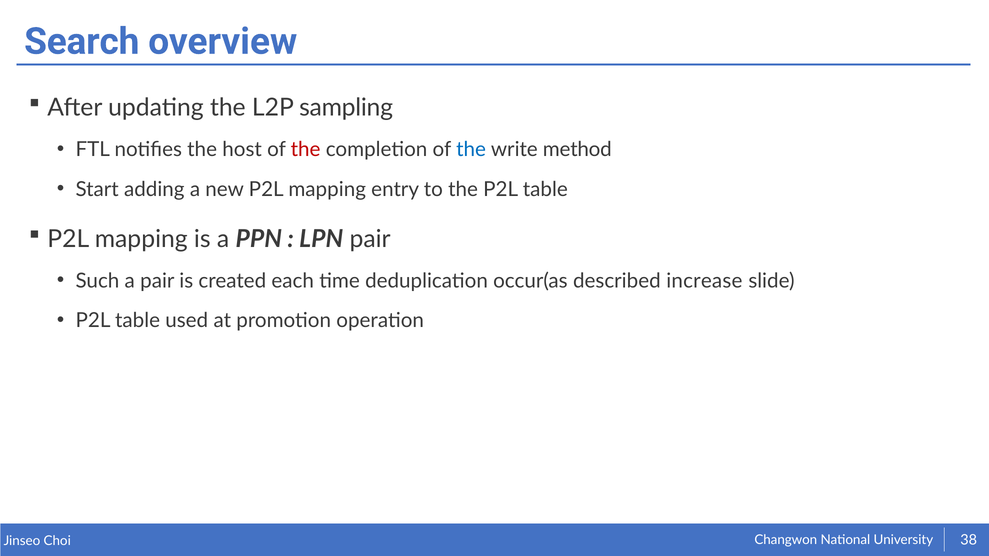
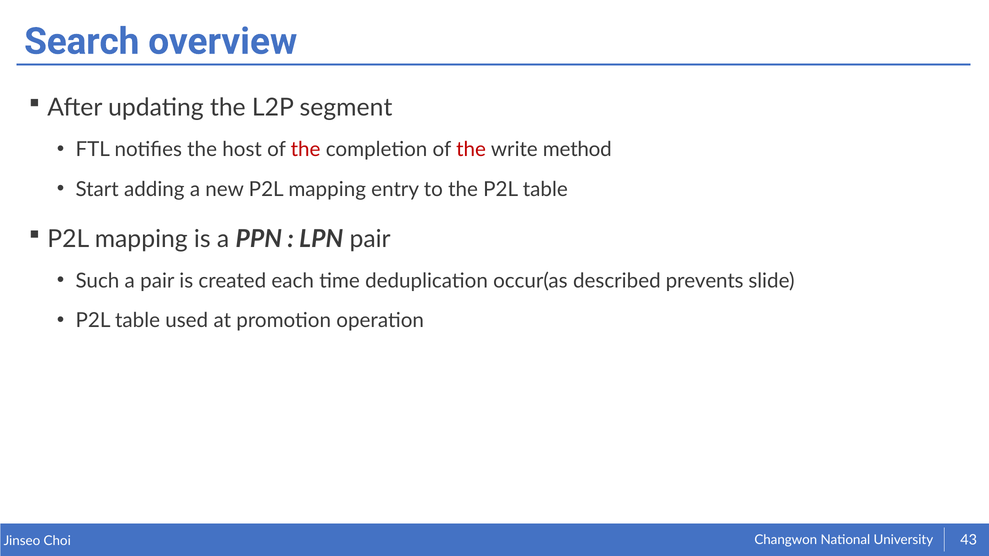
sampling: sampling -> segment (346, 108)
the colour: blue -> red (471, 150)
increase: increase -> prevents (705, 281)
38: 38 -> 43 (969, 540)
